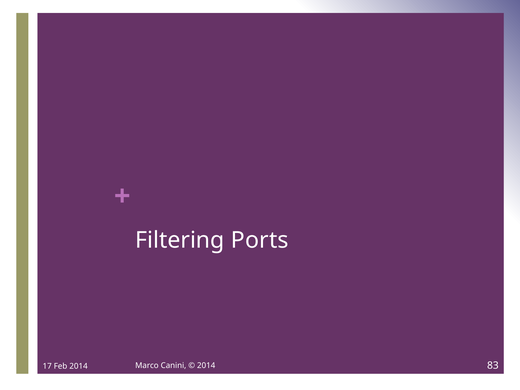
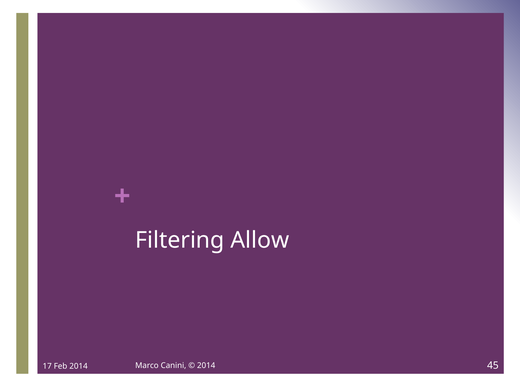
Ports: Ports -> Allow (260, 240)
83: 83 -> 45 (493, 366)
